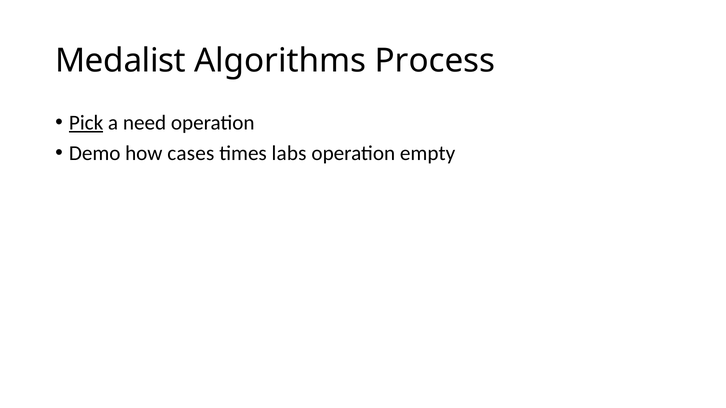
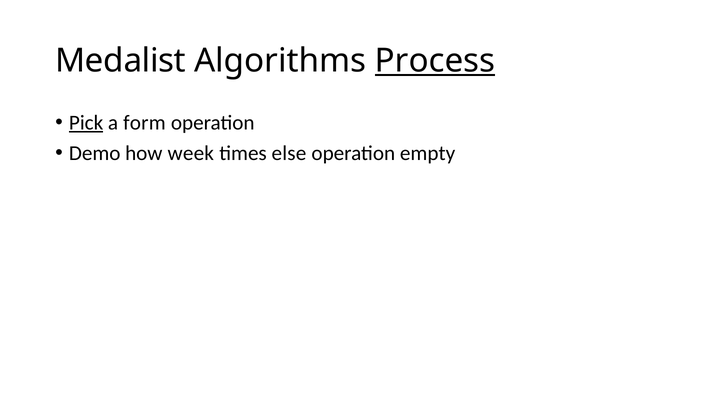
Process underline: none -> present (435, 61)
need: need -> form (144, 123)
cases: cases -> week (191, 153)
labs: labs -> else (289, 153)
